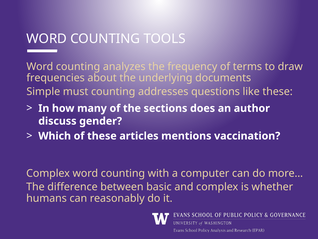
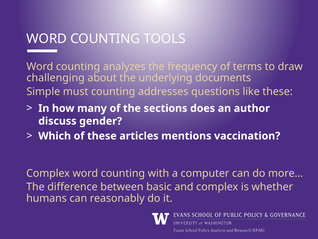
frequencies: frequencies -> challenging (56, 78)
